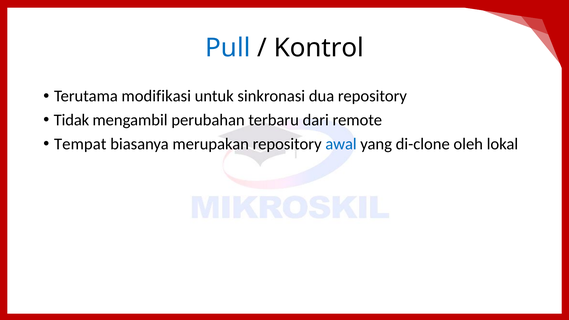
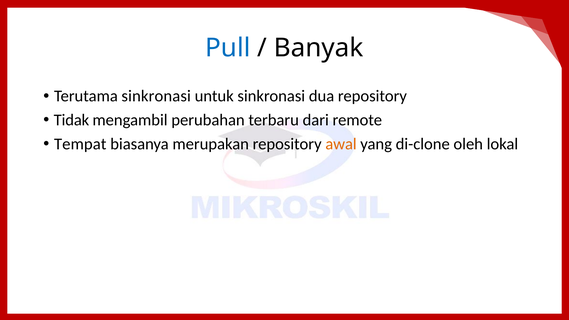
Kontrol: Kontrol -> Banyak (319, 48)
Terutama modifikasi: modifikasi -> sinkronasi (156, 96)
awal colour: blue -> orange (341, 144)
